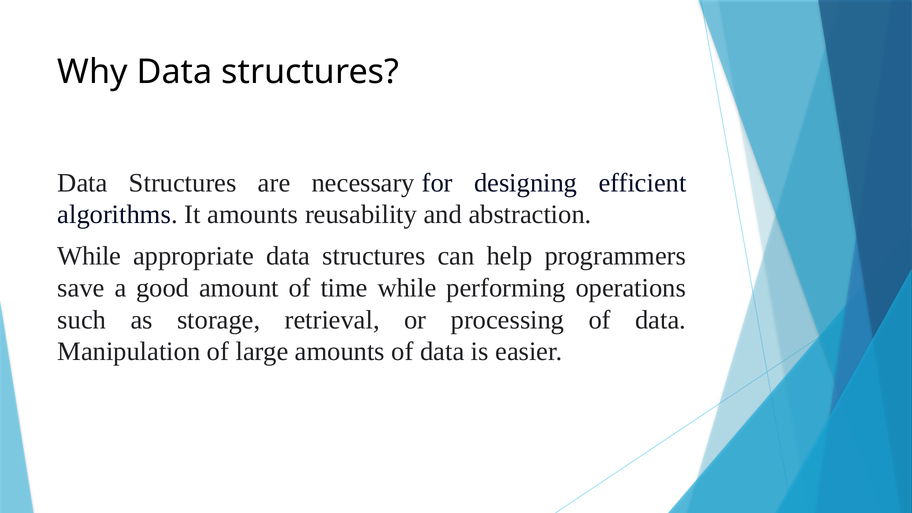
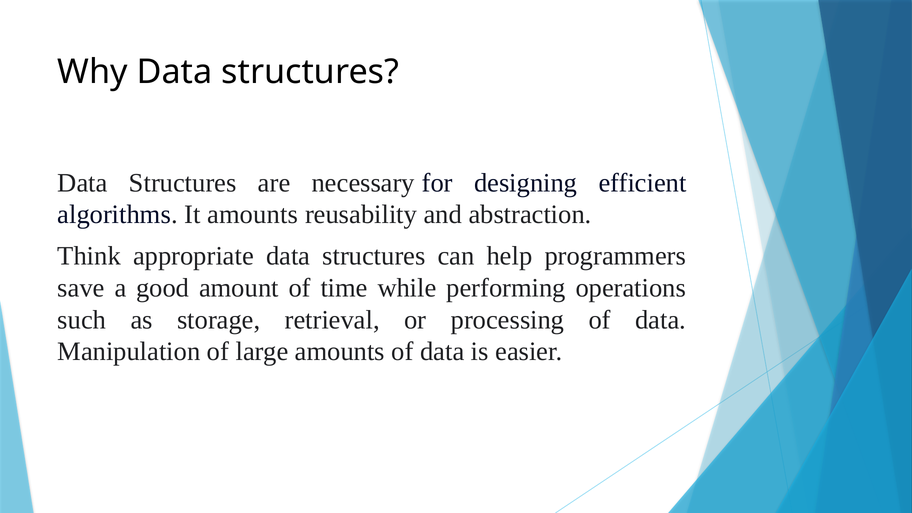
While: While -> Think (89, 256)
